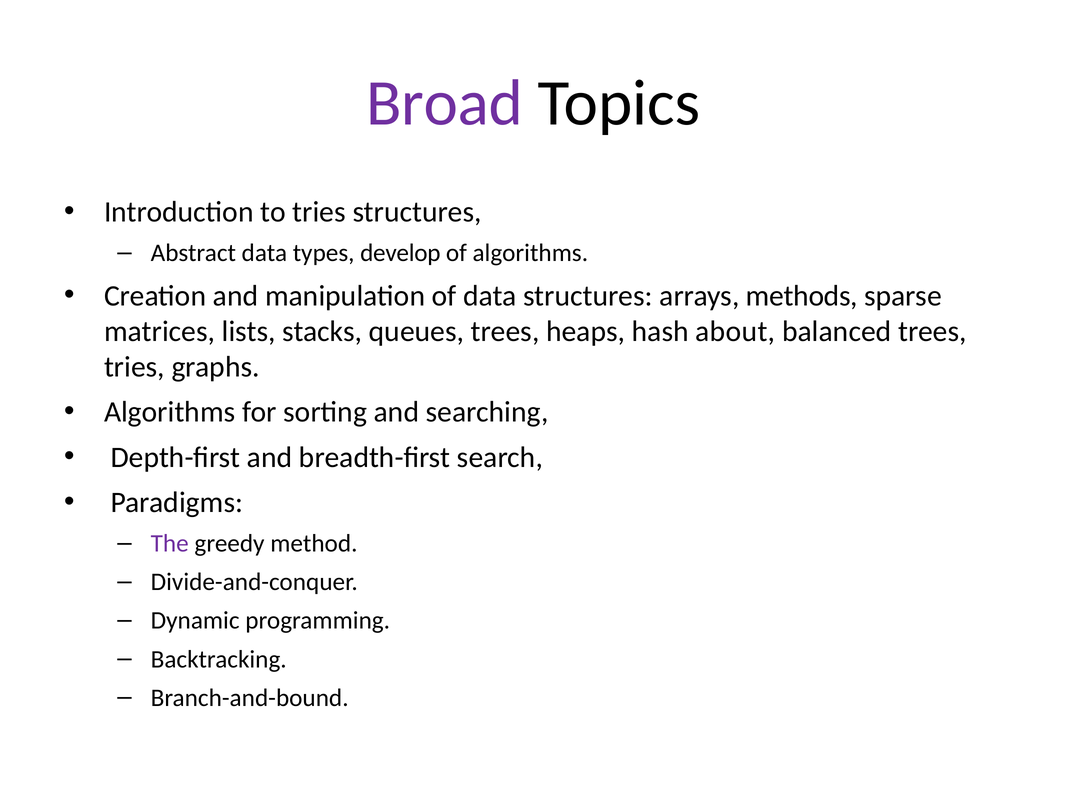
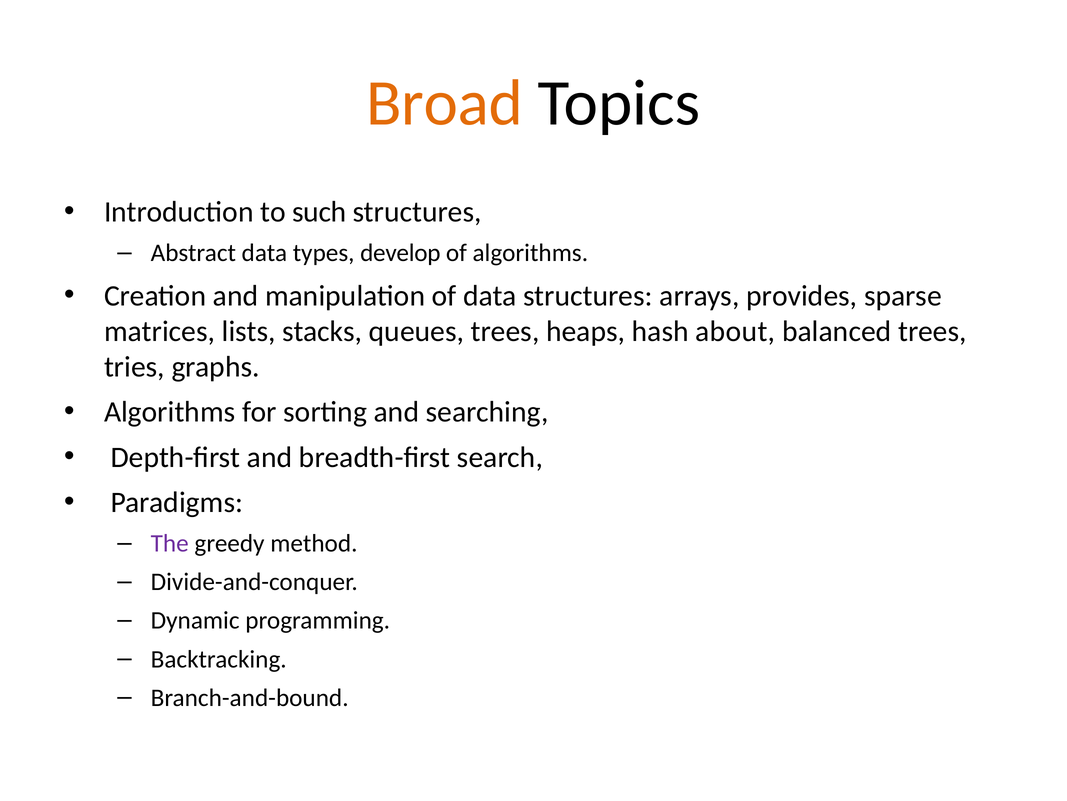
Broad colour: purple -> orange (445, 103)
to tries: tries -> such (319, 212)
methods: methods -> provides (802, 296)
